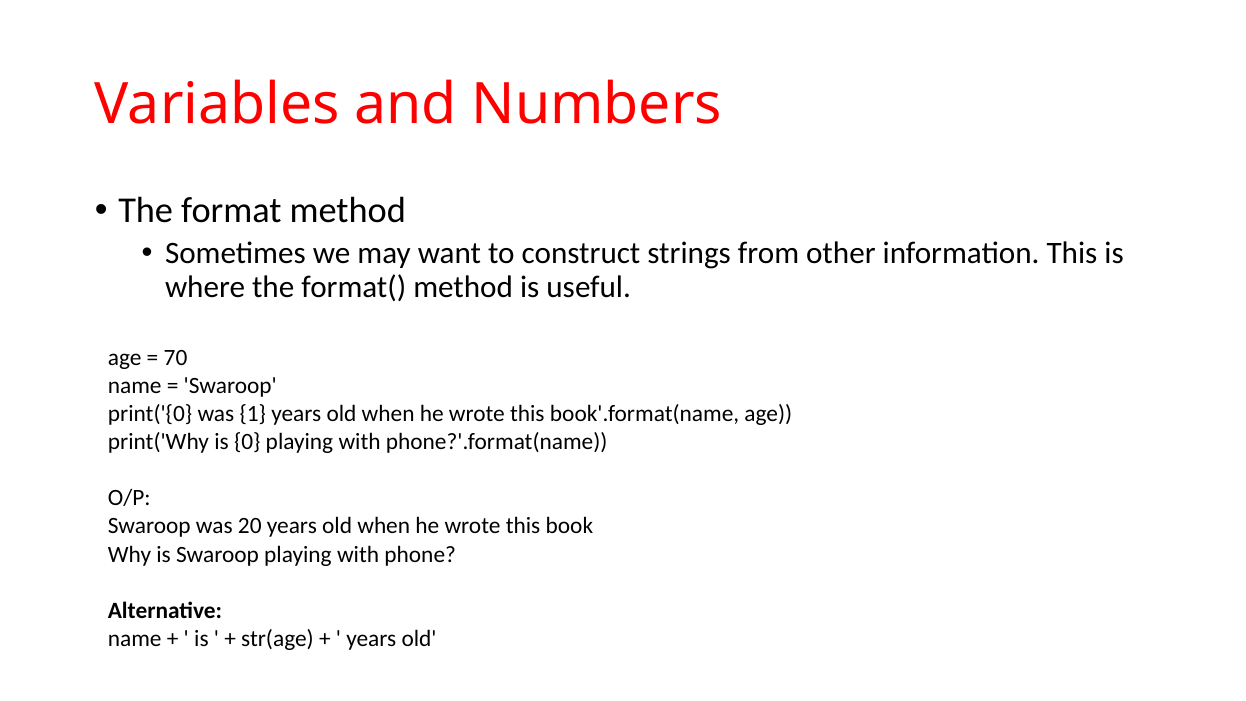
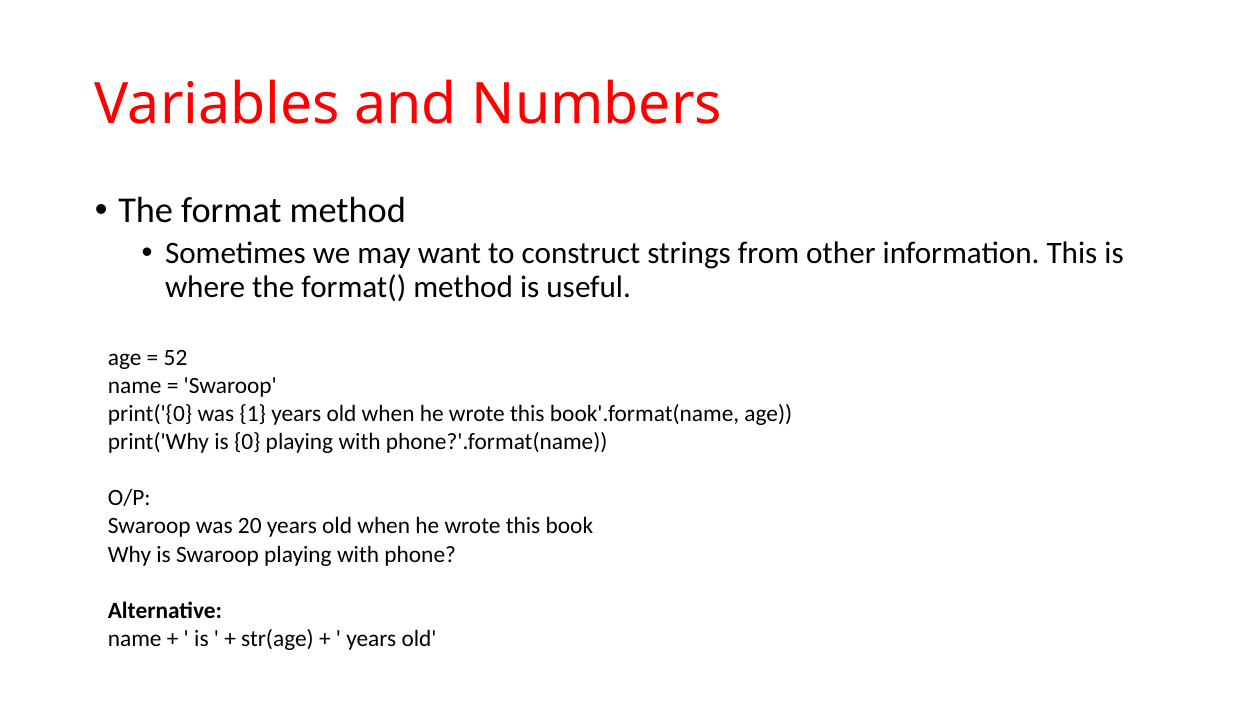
70: 70 -> 52 (176, 358)
